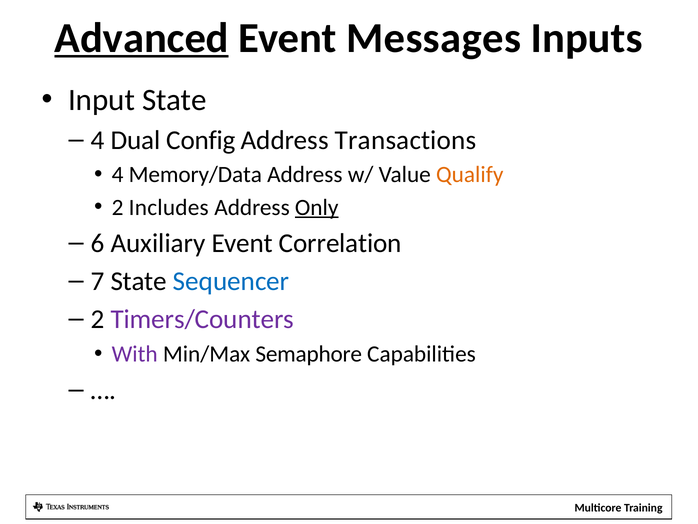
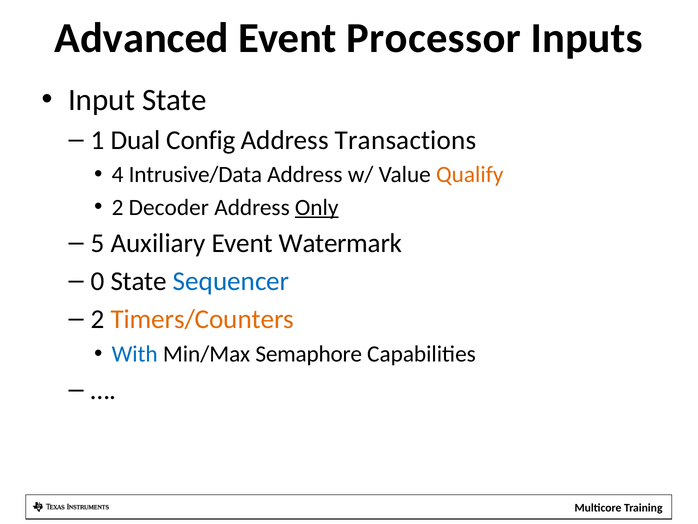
Advanced underline: present -> none (142, 38)
Messages: Messages -> Processor (434, 38)
4: 4 -> 1 (98, 140)
Memory/Data: Memory/Data -> Intrusive/Data (195, 175)
Includes: Includes -> Decoder (169, 207)
6: 6 -> 5 (98, 243)
Correlation: Correlation -> Watermark (340, 243)
7: 7 -> 0 (98, 281)
Timers/Counters colour: purple -> orange (202, 319)
With colour: purple -> blue (135, 354)
